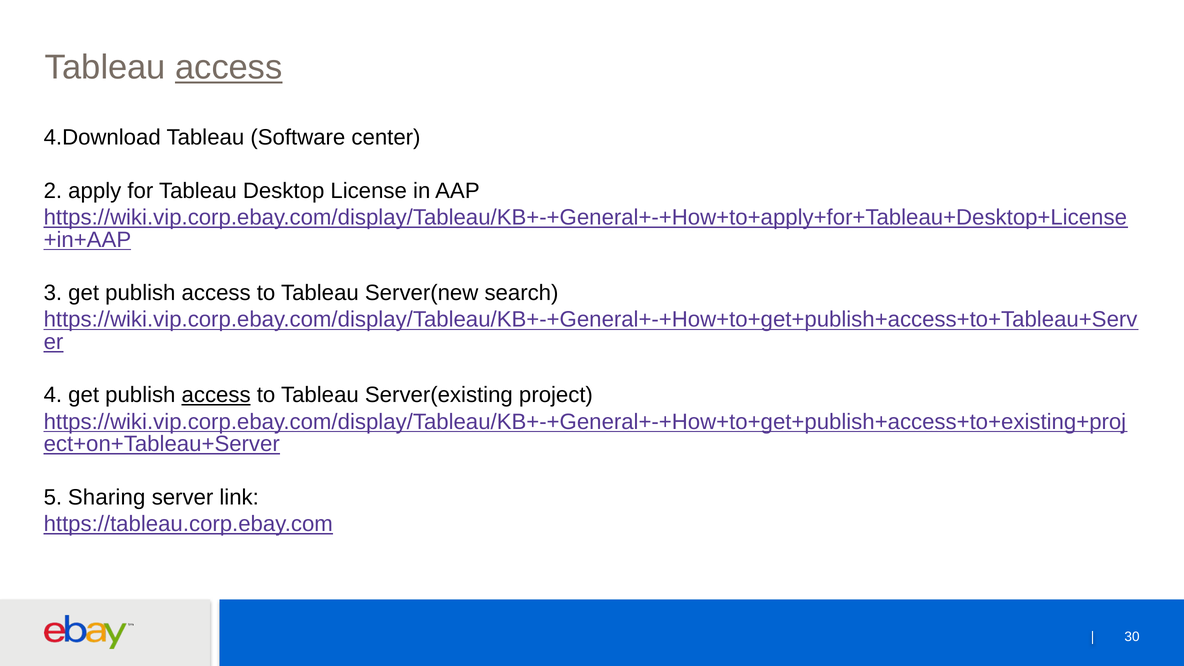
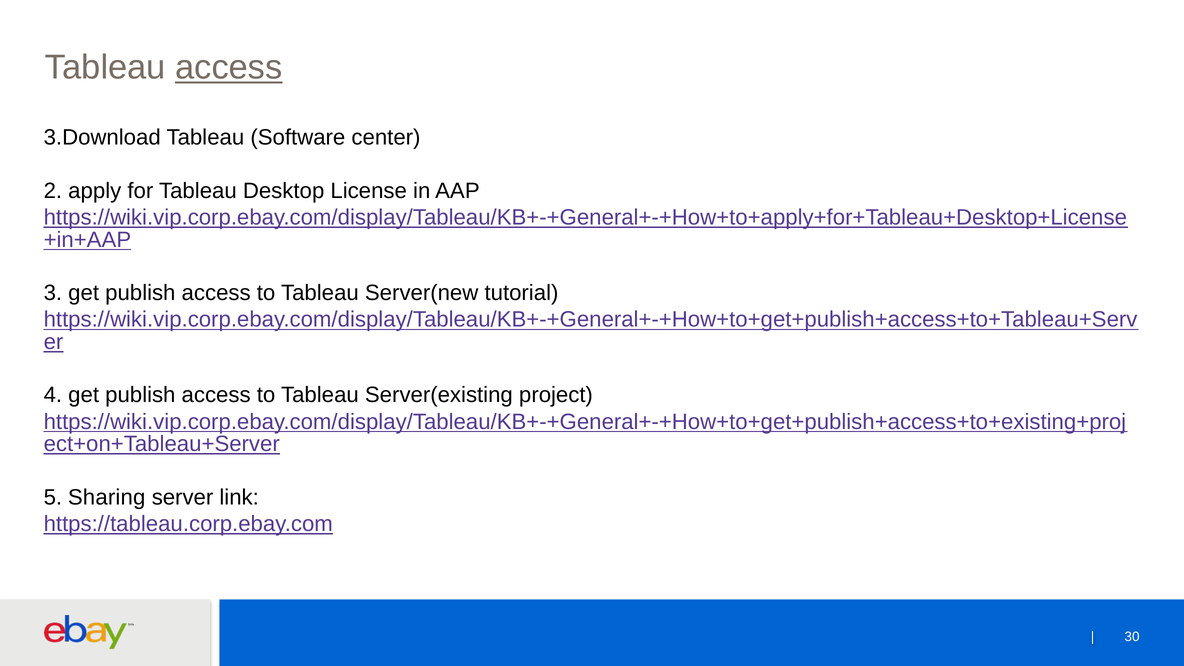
4.Download: 4.Download -> 3.Download (102, 138)
search: search -> tutorial (521, 293)
access underline: present -> none (216, 395)
